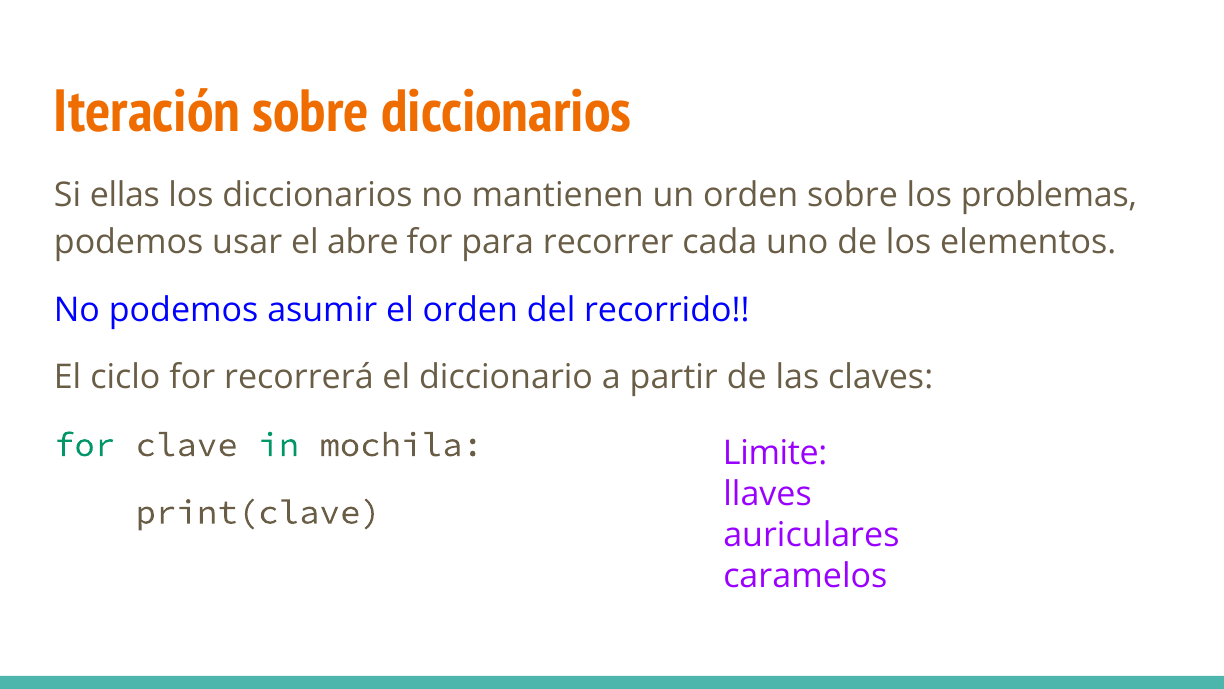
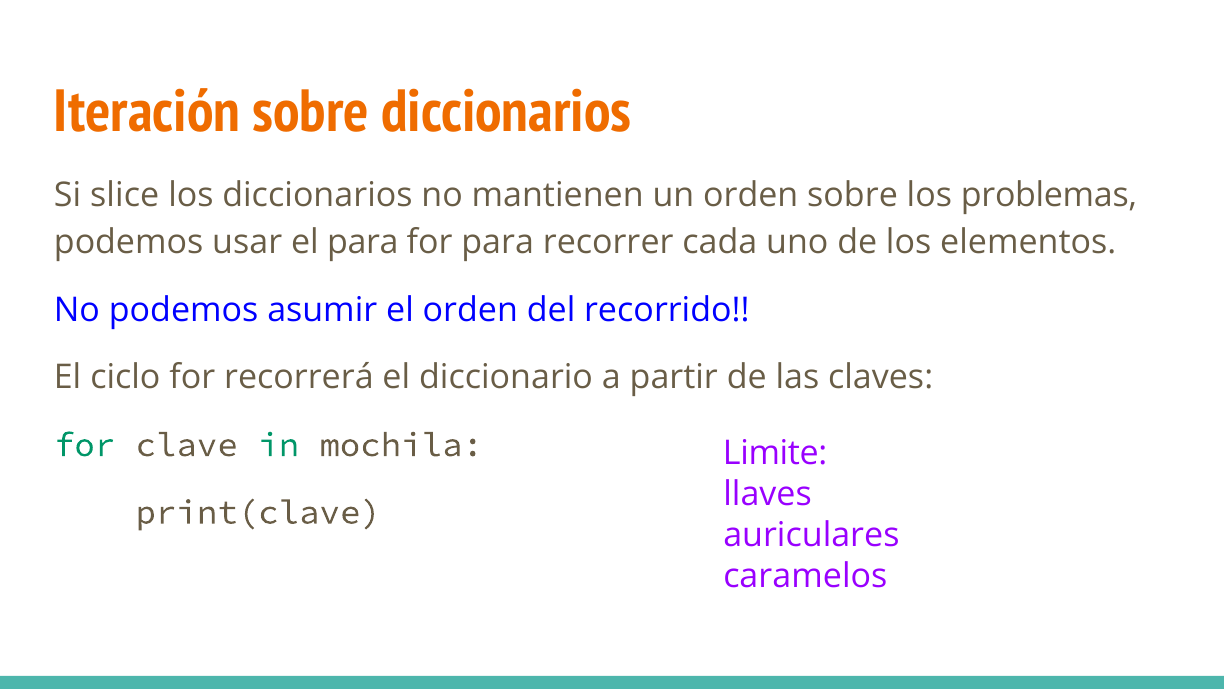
ellas: ellas -> slice (125, 195)
el abre: abre -> para (363, 242)
